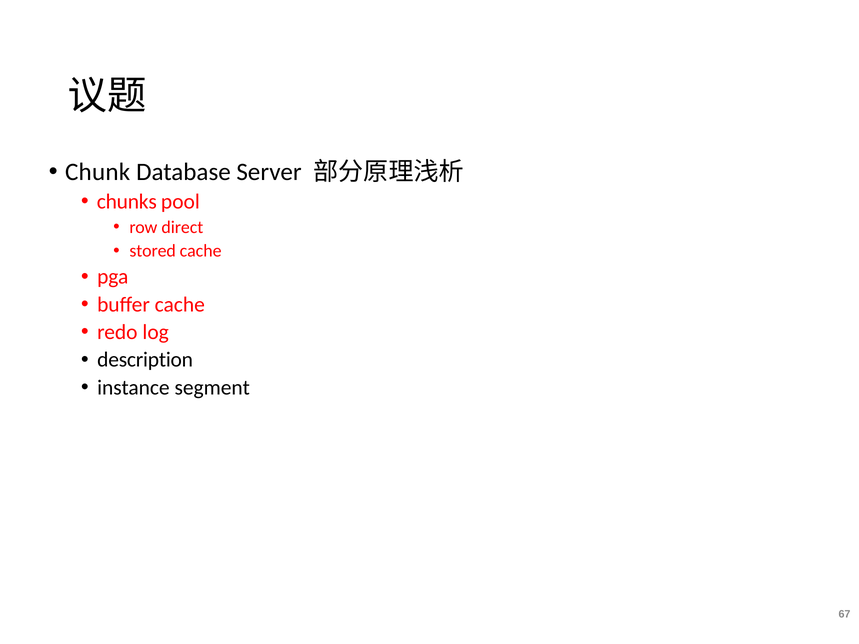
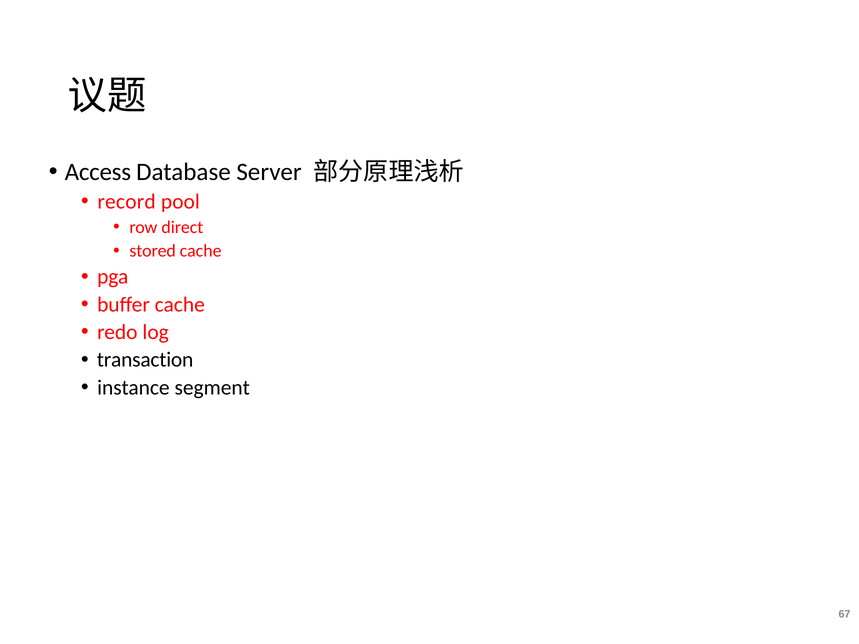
Chunk: Chunk -> Access (98, 172)
chunks: chunks -> record (127, 202)
description: description -> transaction (145, 360)
